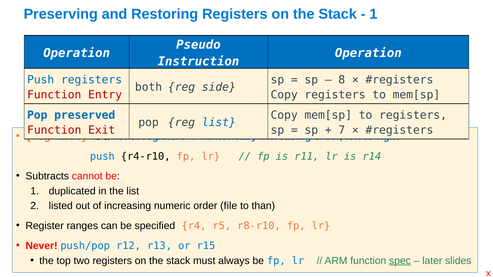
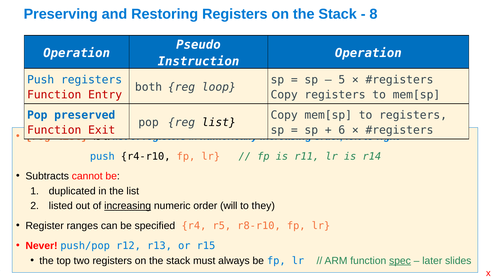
1: 1 -> 8 (373, 14)
8: 8 -> 5 (342, 80)
side: side -> loop (219, 87)
list colour: blue -> black (219, 123)
7: 7 -> 6 (342, 130)
increasing underline: none -> present (128, 206)
file: file -> will (229, 206)
than: than -> they (263, 206)
